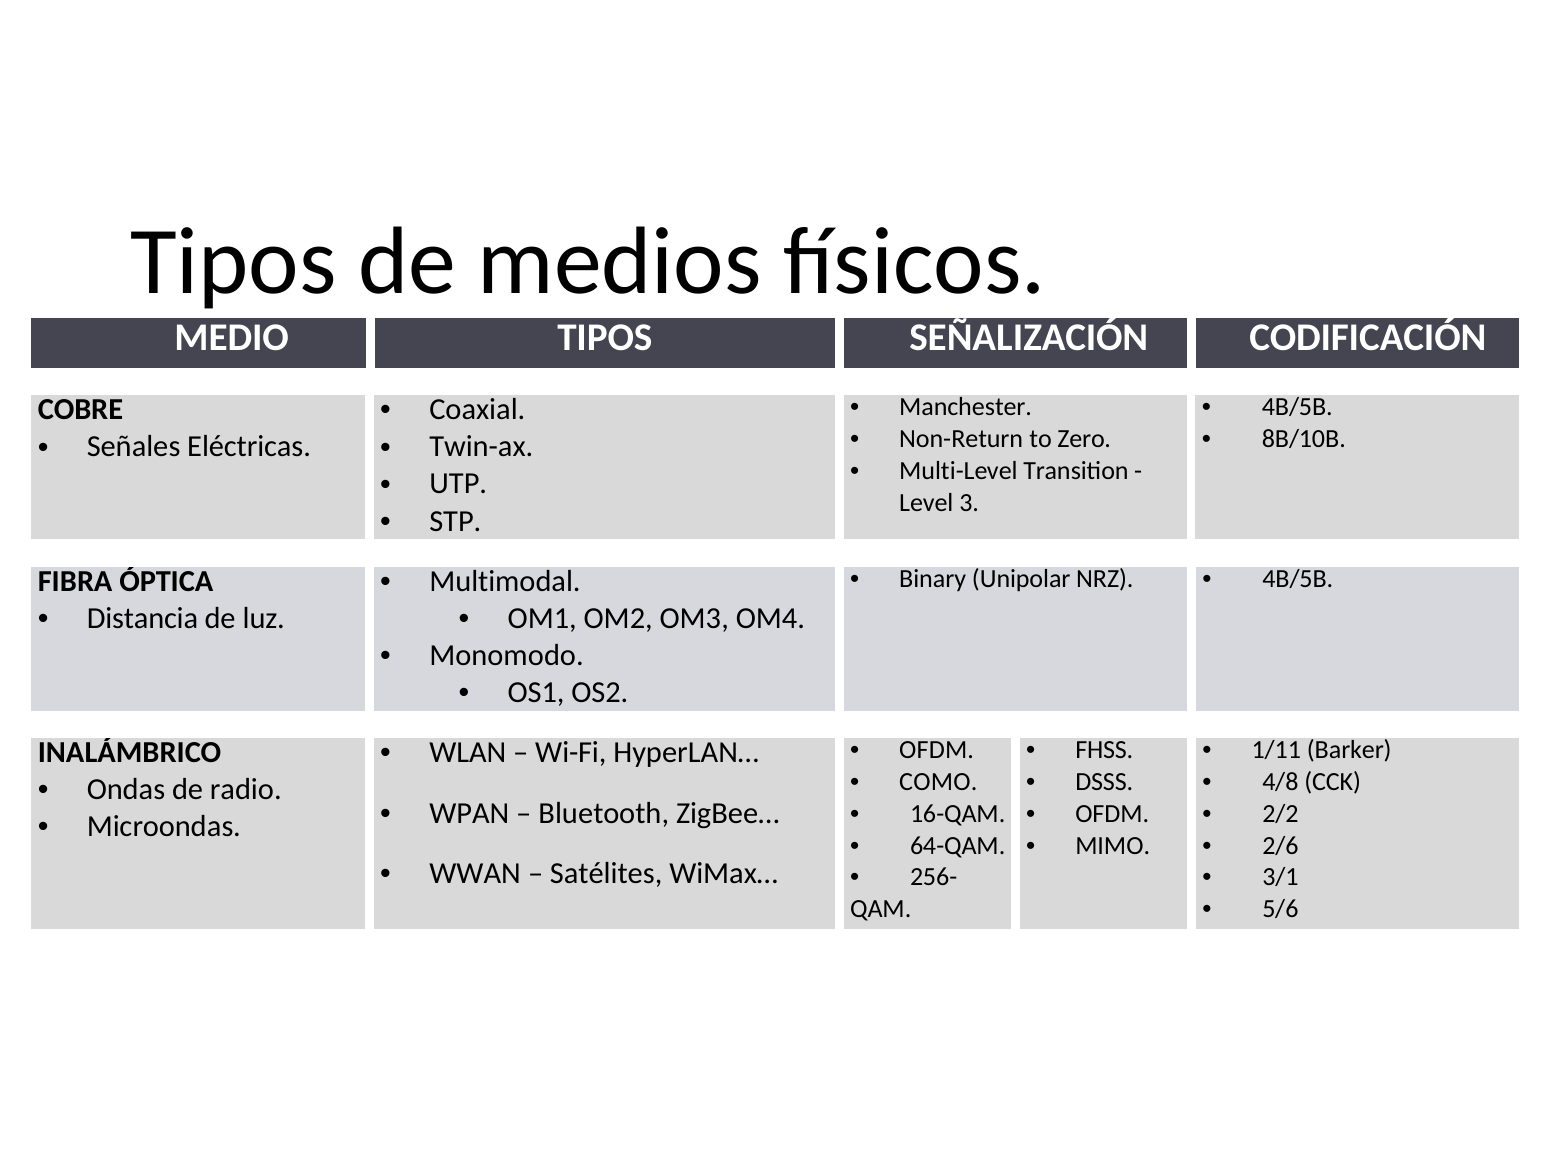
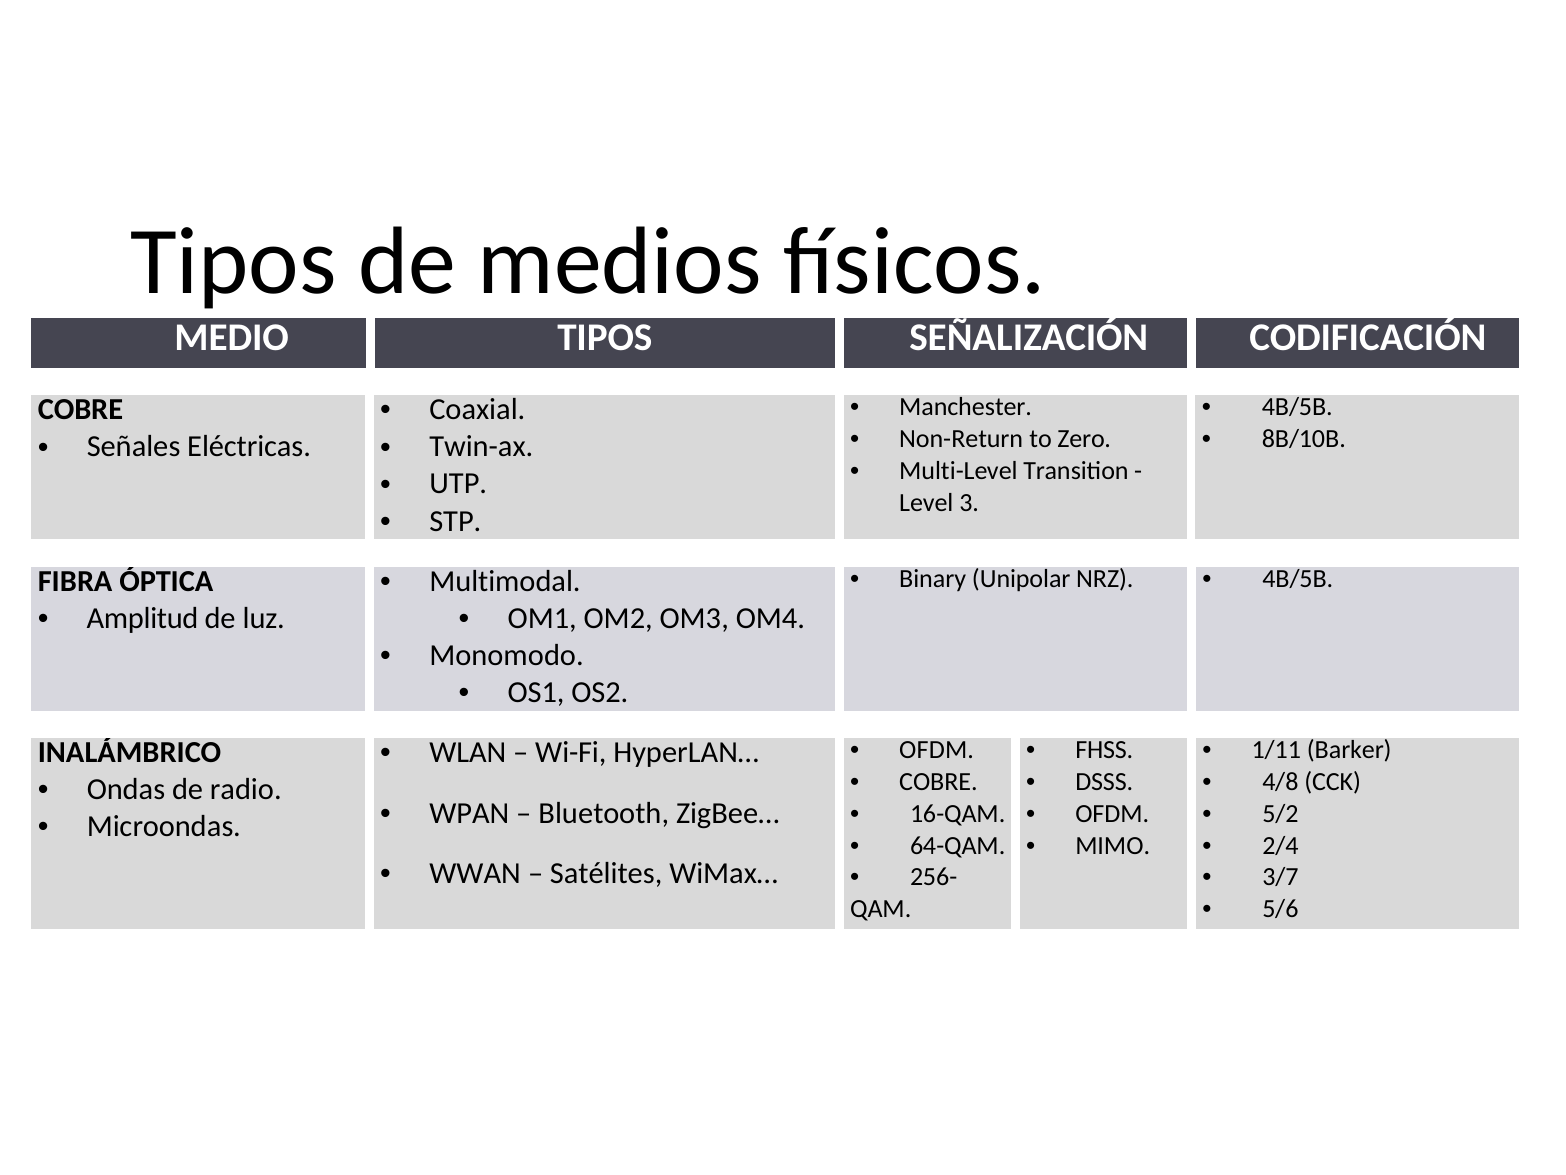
Distancia: Distancia -> Amplitud (143, 618)
COMO: COMO -> COBRE (938, 781)
2/2: 2/2 -> 5/2 (1280, 813)
2/6: 2/6 -> 2/4 (1280, 845)
3/1: 3/1 -> 3/7 (1280, 877)
